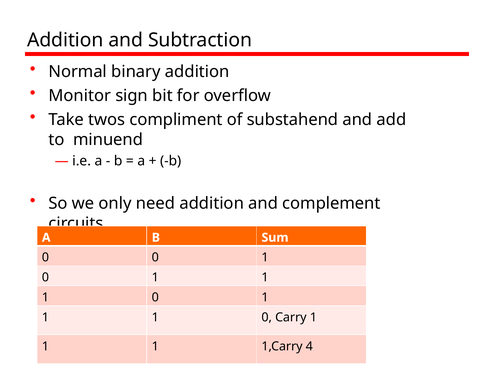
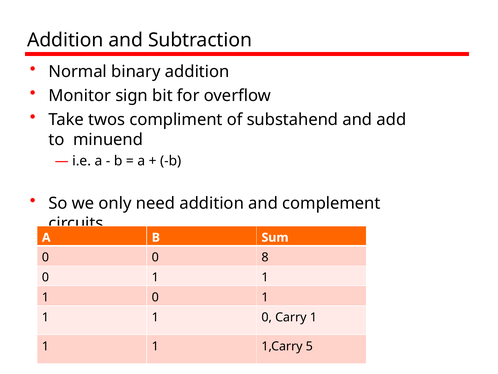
0 0 1: 1 -> 8 (265, 257)
4: 4 -> 5 (309, 346)
